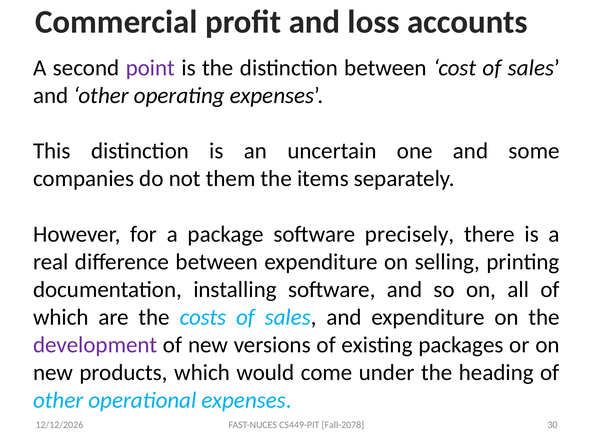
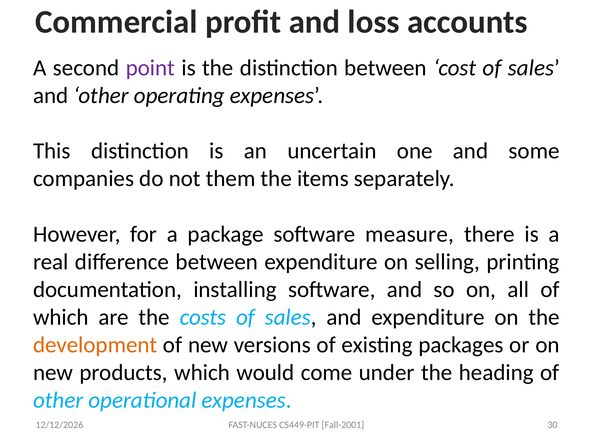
precisely: precisely -> measure (410, 234)
development colour: purple -> orange (95, 345)
Fall-2078: Fall-2078 -> Fall-2001 (343, 425)
